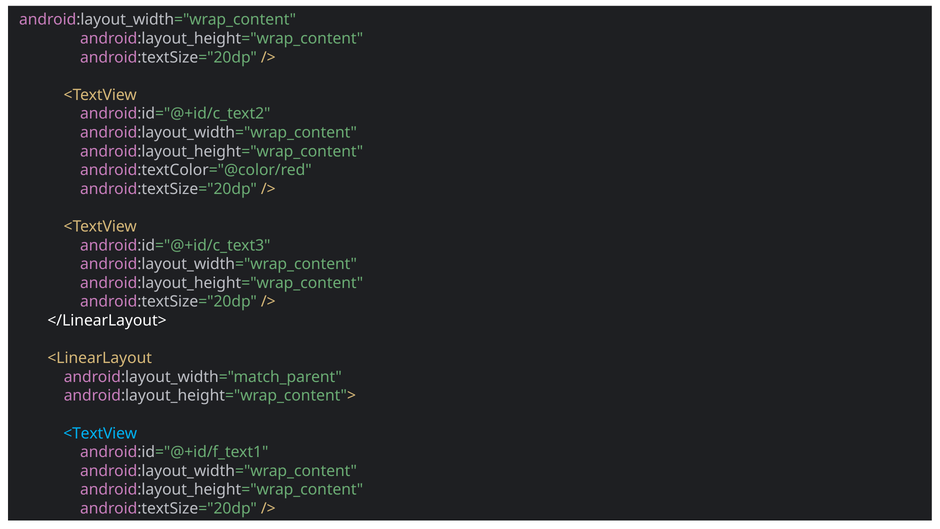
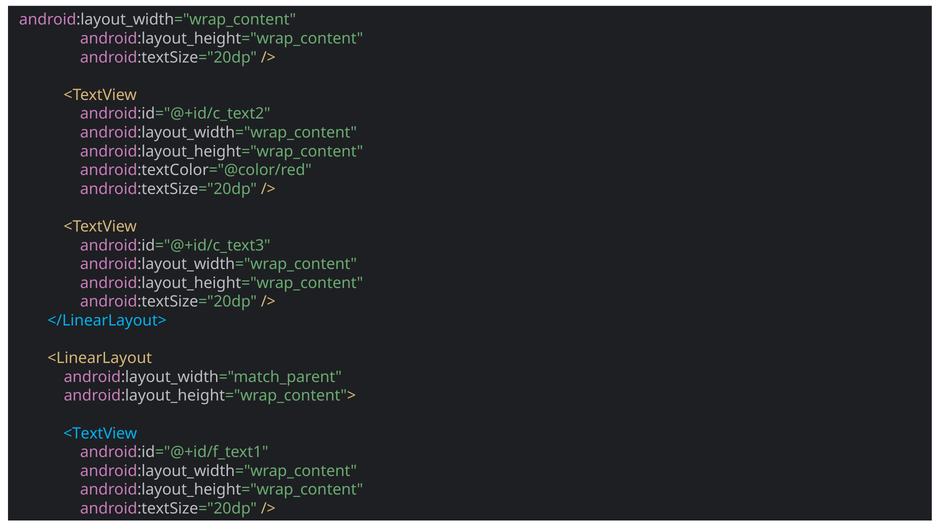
</LinearLayout> colour: white -> light blue (107, 320)
